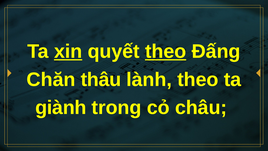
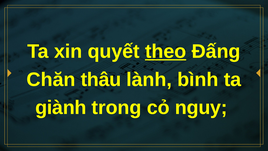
xin underline: present -> none (68, 51)
lành theo: theo -> bình (198, 79)
châu: châu -> nguy (201, 108)
